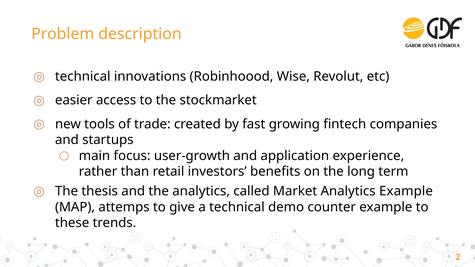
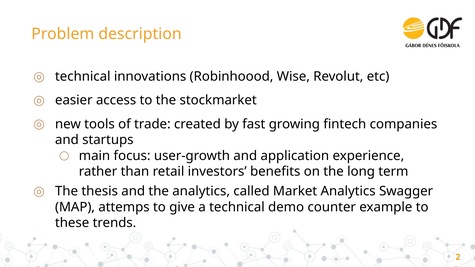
Analytics Example: Example -> Swagger (406, 191)
